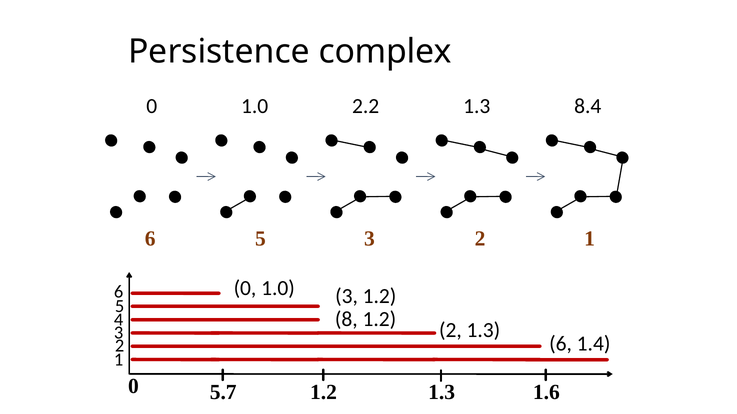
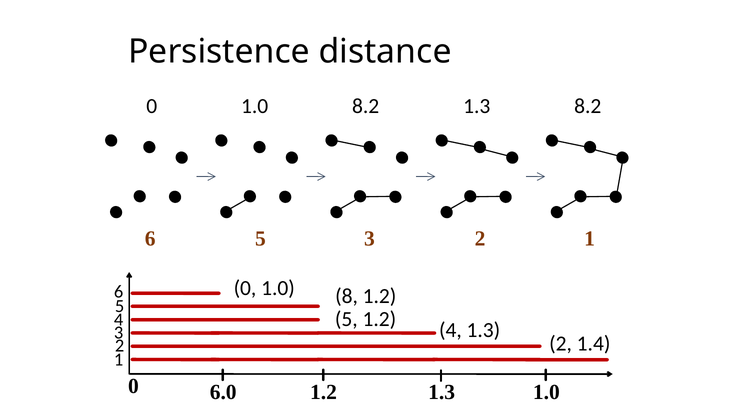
complex: complex -> distance (385, 52)
1.0 2.2: 2.2 -> 8.2 (366, 106)
1.3 8.4: 8.4 -> 8.2 (588, 106)
1.0 3: 3 -> 8 (347, 297)
8: 8 -> 5 (346, 320)
2: 2 -> 4 (450, 331)
6: 6 -> 2 (561, 344)
1.6: 1.6 -> 1.0 (546, 392)
5.7: 5.7 -> 6.0 (223, 392)
